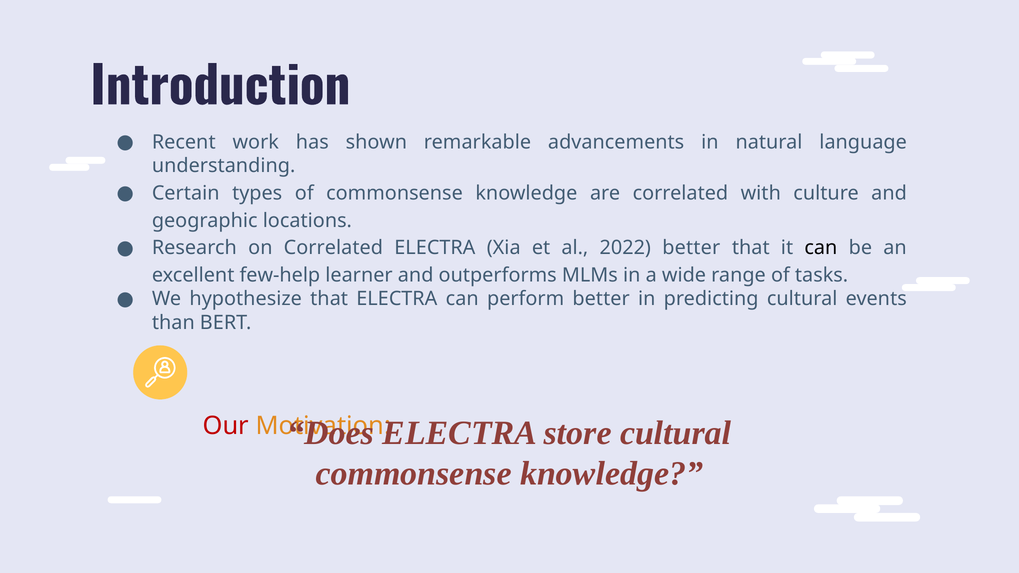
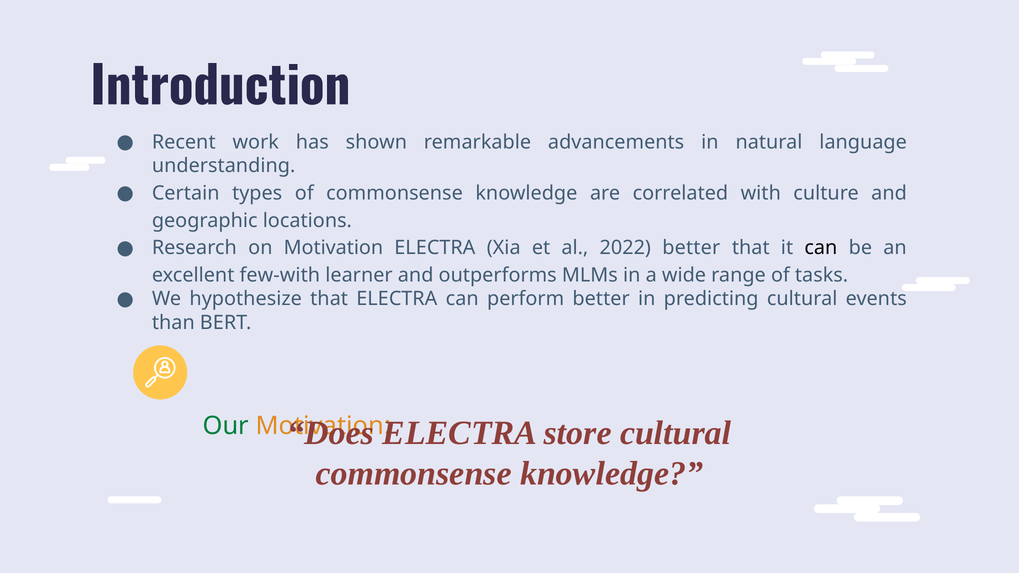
on Correlated: Correlated -> Motivation (333, 248)
few-help: few-help -> few-with (280, 275)
Our colour: red -> green (226, 426)
